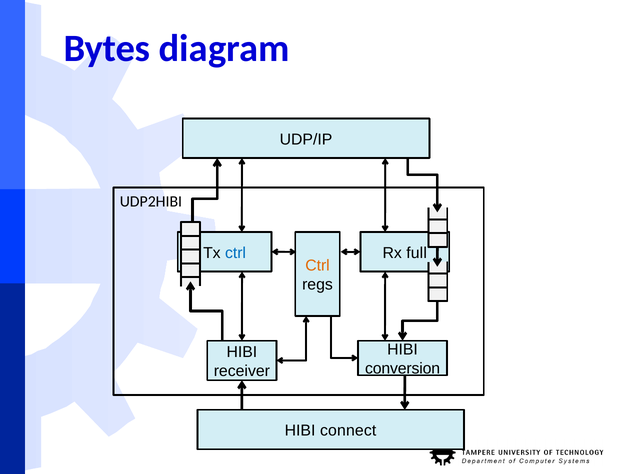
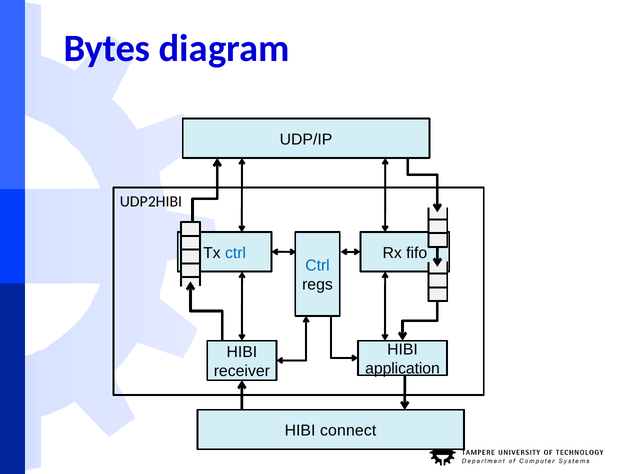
full: full -> fifo (417, 253)
Ctrl colour: orange -> blue (318, 266)
conversion: conversion -> application (403, 369)
